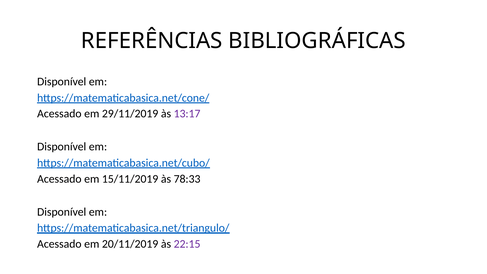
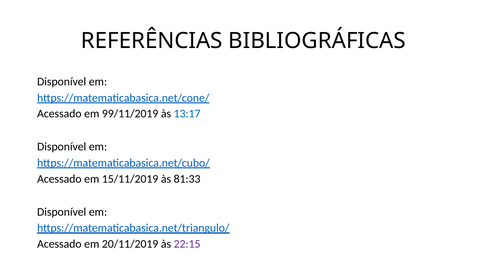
29/11/2019: 29/11/2019 -> 99/11/2019 (130, 114)
13:17 colour: purple -> blue (187, 114)
78:33: 78:33 -> 81:33 (187, 179)
